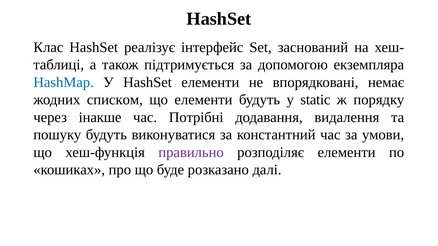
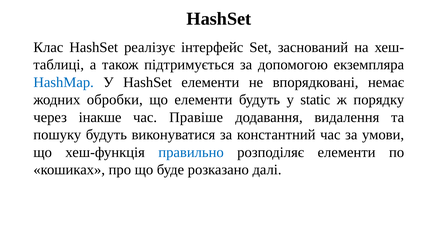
списком: списком -> обробки (115, 100)
Потрібні: Потрібні -> Правіше (196, 118)
правильно colour: purple -> blue (191, 153)
